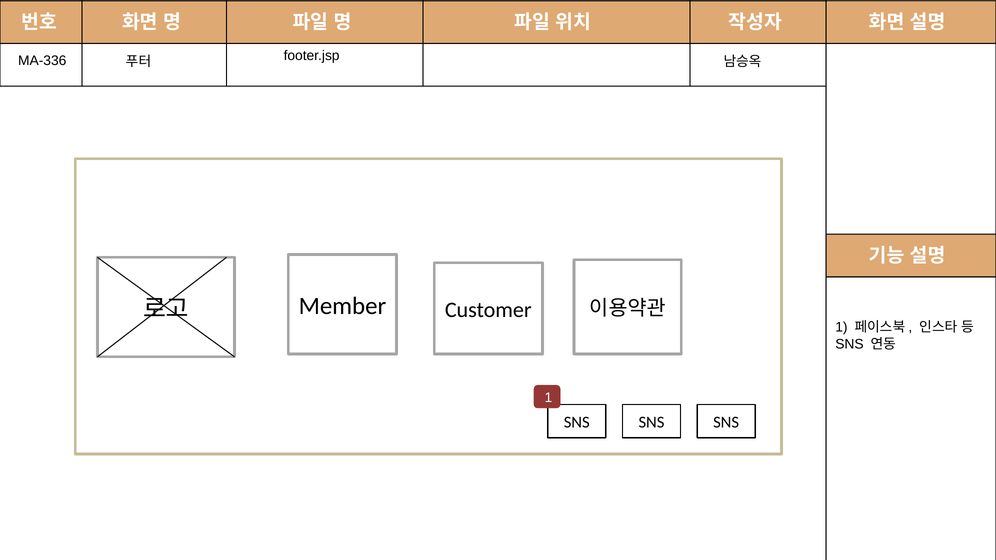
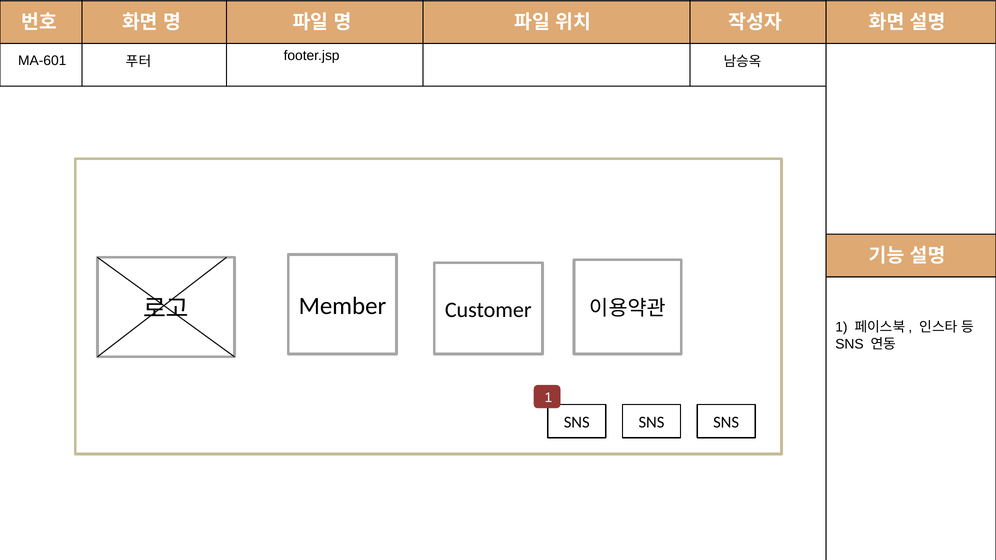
MA-336: MA-336 -> MA-601 (42, 61)
